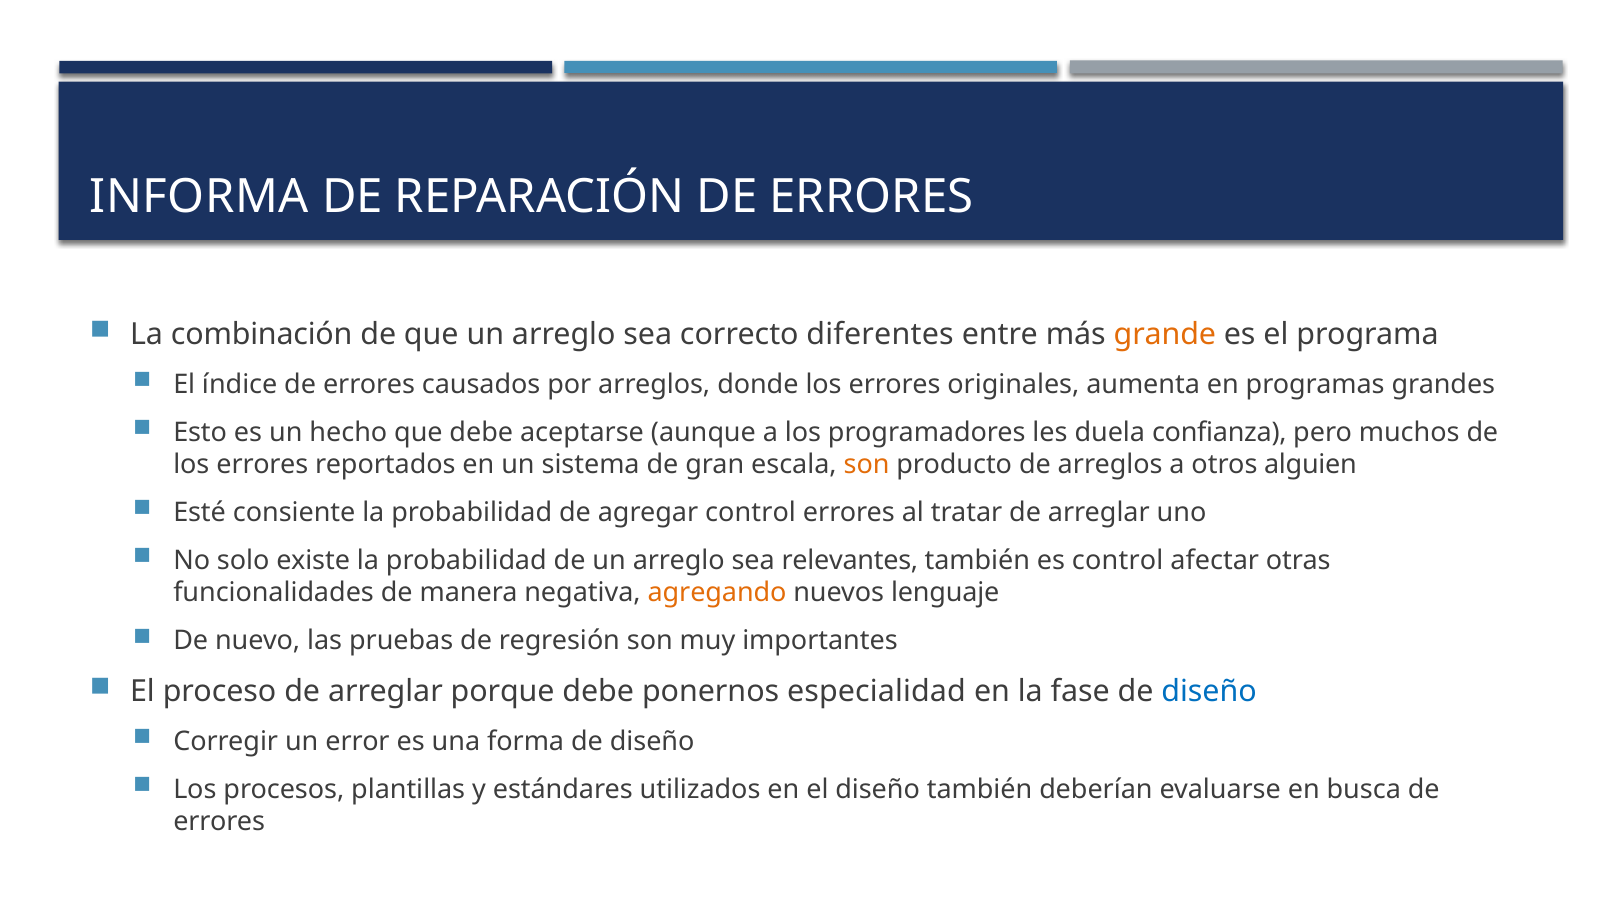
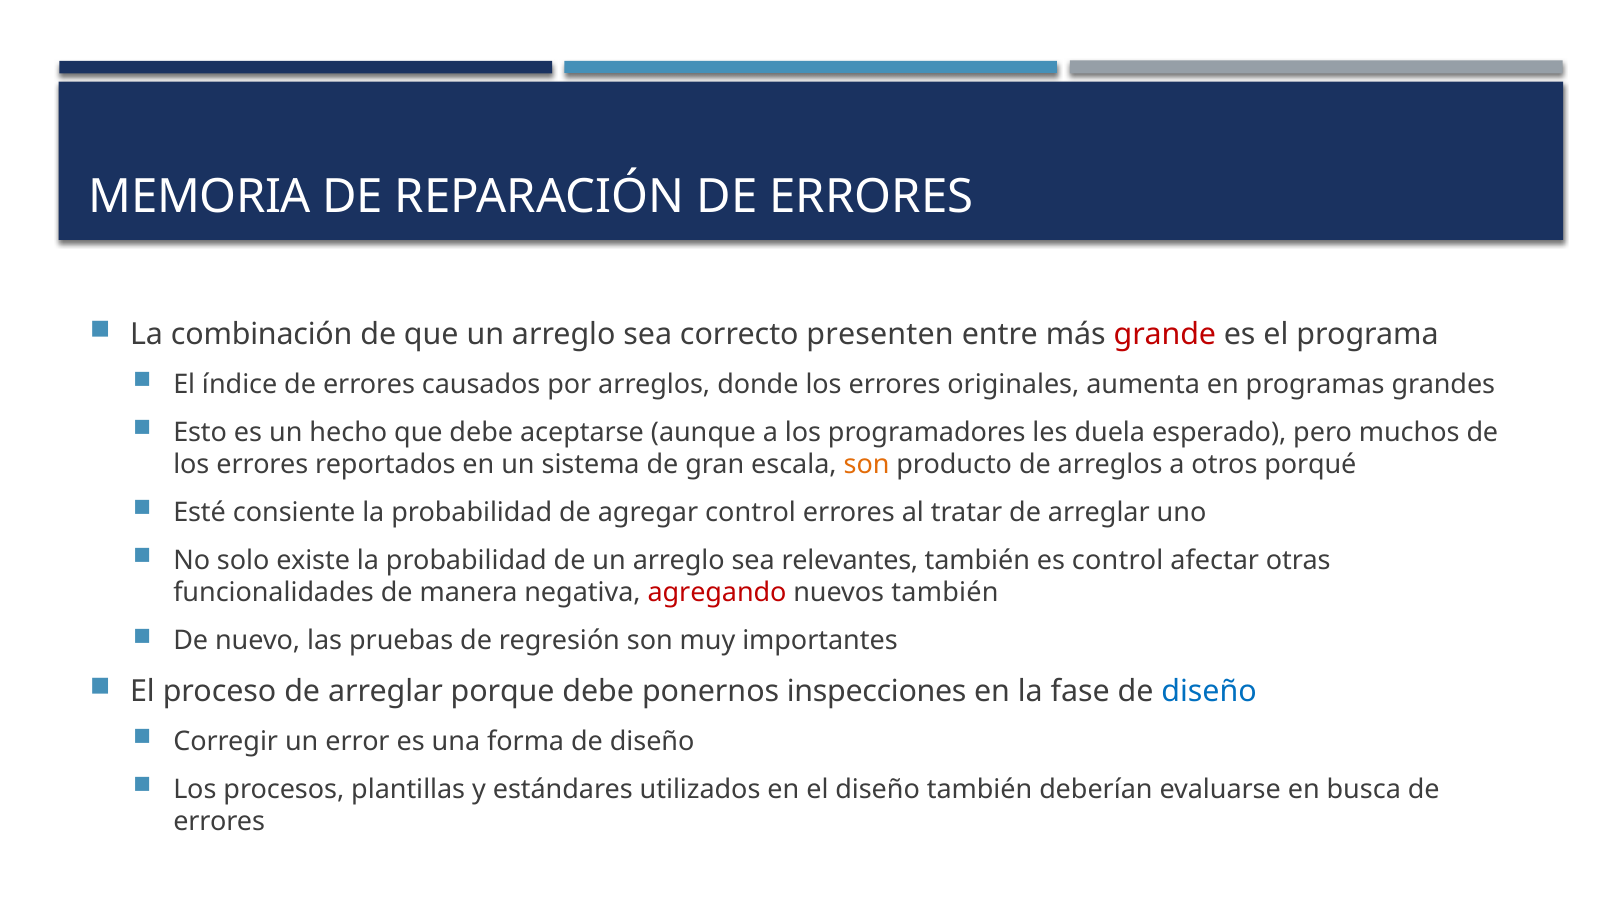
INFORMA: INFORMA -> MEMORIA (200, 197)
diferentes: diferentes -> presenten (880, 335)
grande colour: orange -> red (1165, 335)
confianza: confianza -> esperado (1219, 433)
alguien: alguien -> porqué (1310, 465)
agregando colour: orange -> red (717, 593)
nuevos lenguaje: lenguaje -> también (945, 593)
especialidad: especialidad -> inspecciones (877, 692)
